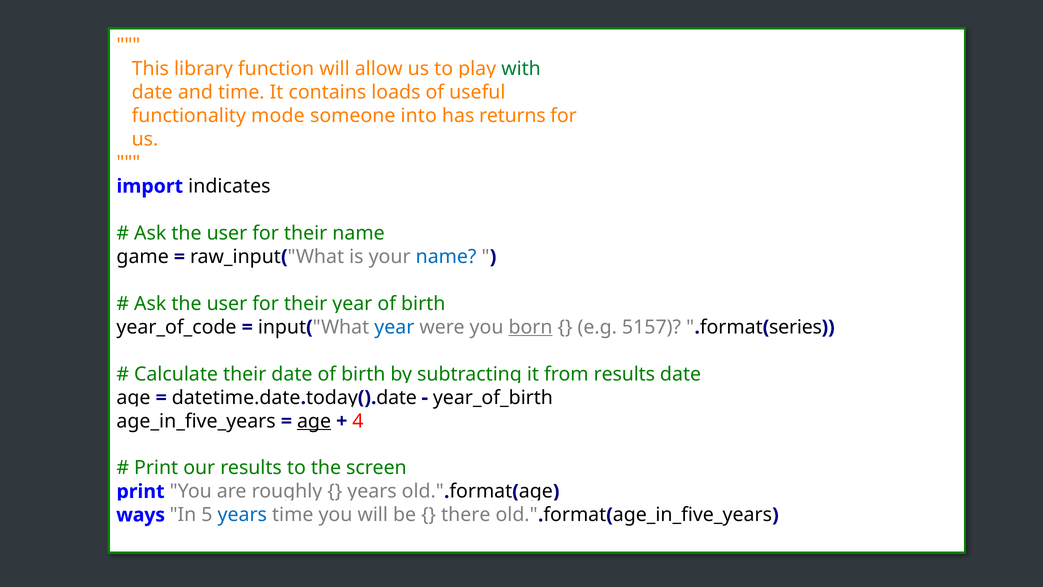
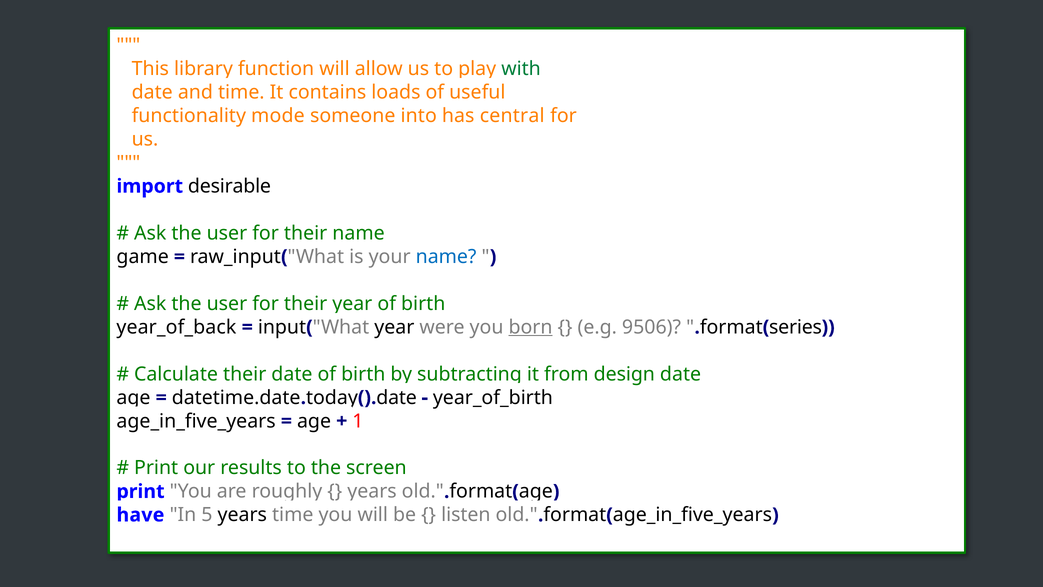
returns: returns -> central (512, 116)
indicates: indicates -> desirable (229, 186)
year_of_code: year_of_code -> year_of_back (176, 327)
year colour: blue -> black (394, 327)
5157: 5157 -> 9506 (652, 327)
from results: results -> design (624, 374)
age underline: present -> none (314, 421)
4: 4 -> 1 (358, 421)
ways: ways -> have (140, 515)
years colour: blue -> black (242, 515)
there: there -> listen (466, 515)
